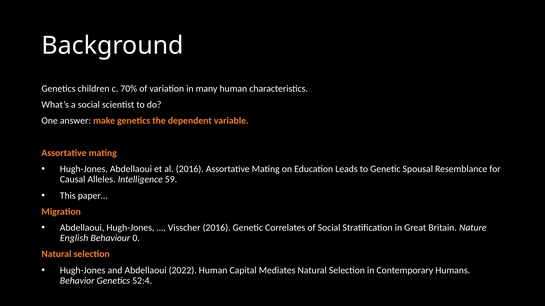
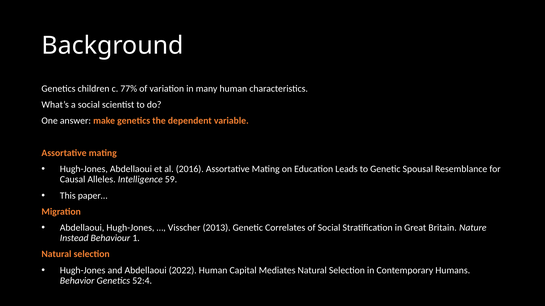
70%: 70% -> 77% (129, 89)
Visscher 2016: 2016 -> 2013 (217, 228)
English: English -> Instead (74, 238)
0: 0 -> 1 (136, 238)
